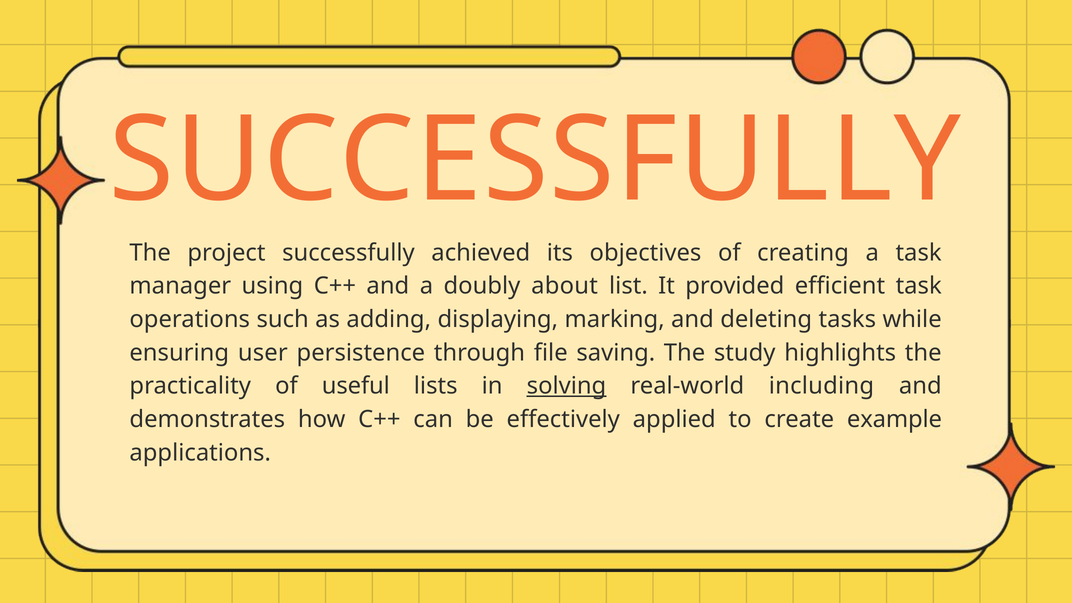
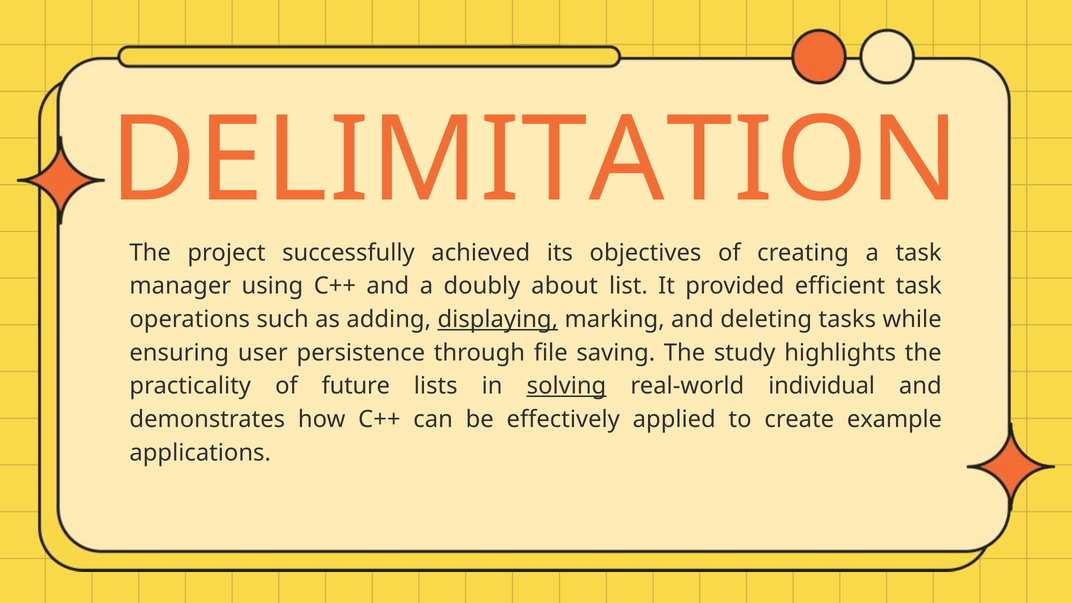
SUCCESSFULLY: SUCCESSFULLY -> DELIMITATION (535, 161)
displaying underline: none -> present (498, 319)
useful: useful -> future (356, 386)
including: including -> individual (822, 386)
